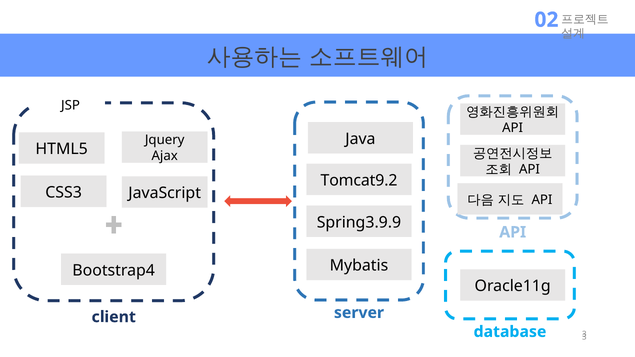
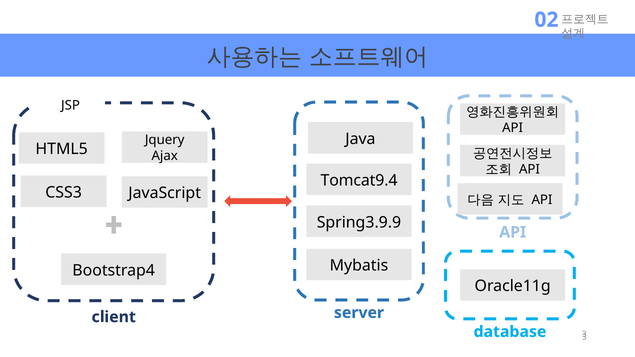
Tomcat9.2: Tomcat9.2 -> Tomcat9.4 (359, 181)
